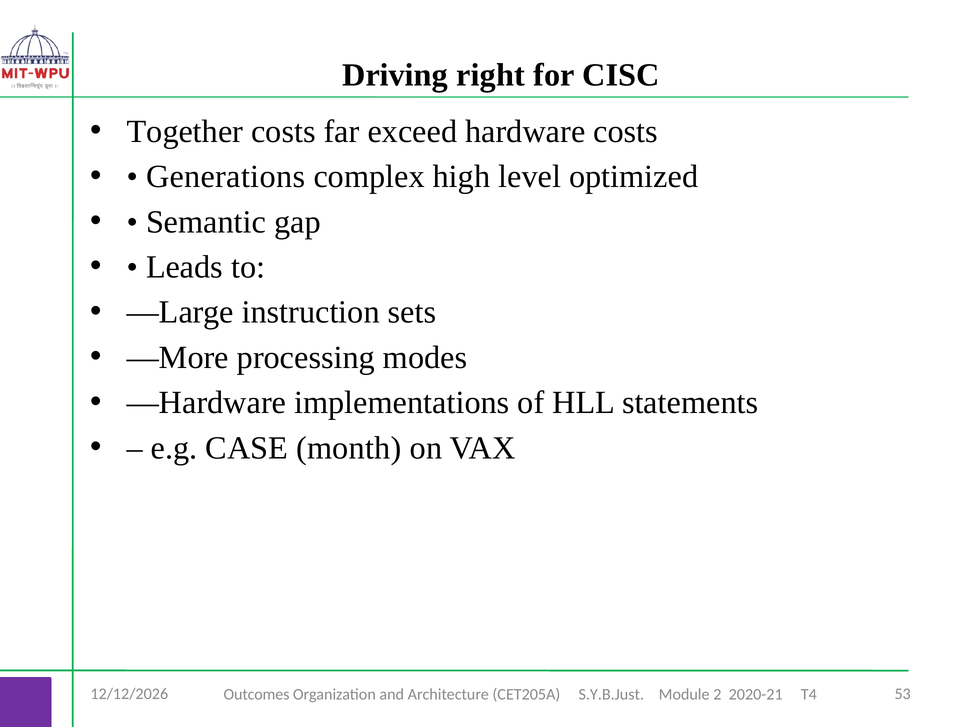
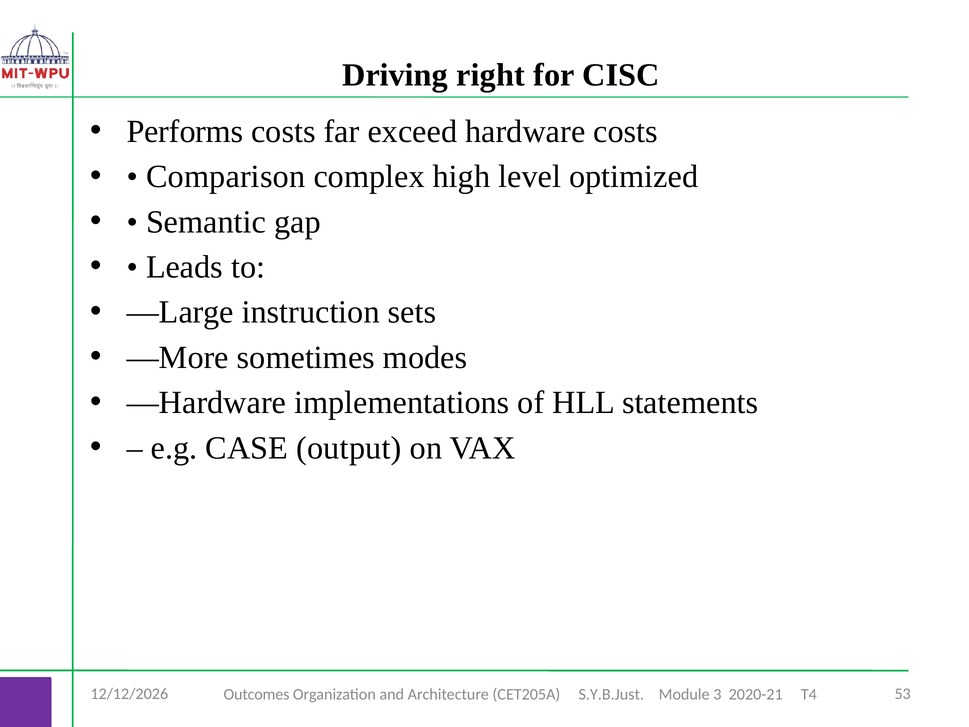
Together: Together -> Performs (185, 131)
Generations: Generations -> Comparison (226, 177)
processing: processing -> sometimes (306, 357)
month: month -> output (349, 448)
2: 2 -> 3 (717, 694)
